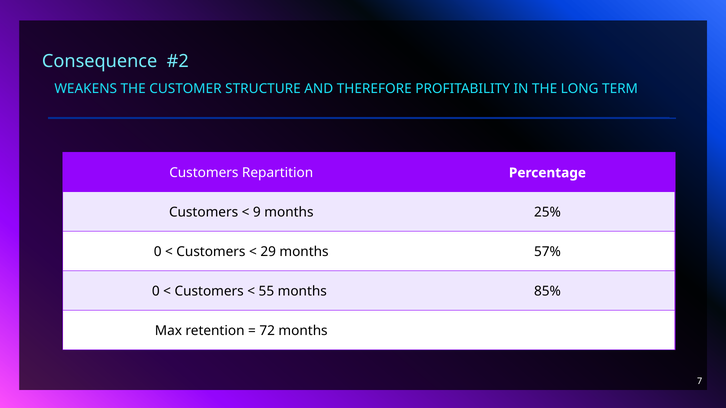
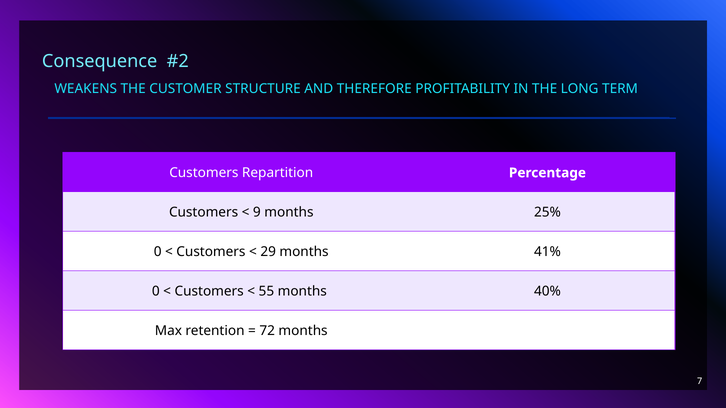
57%: 57% -> 41% (547, 252)
85%: 85% -> 40% (547, 292)
